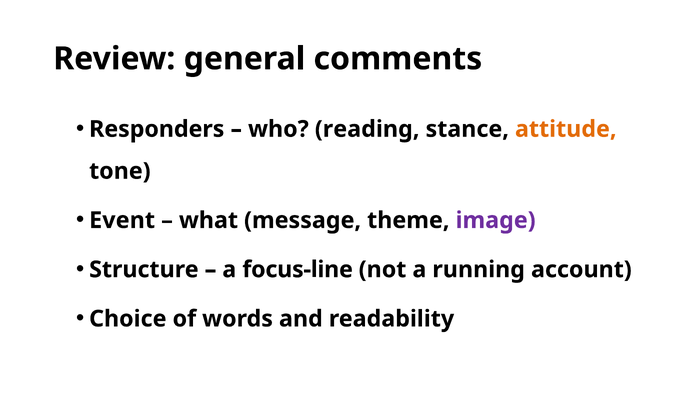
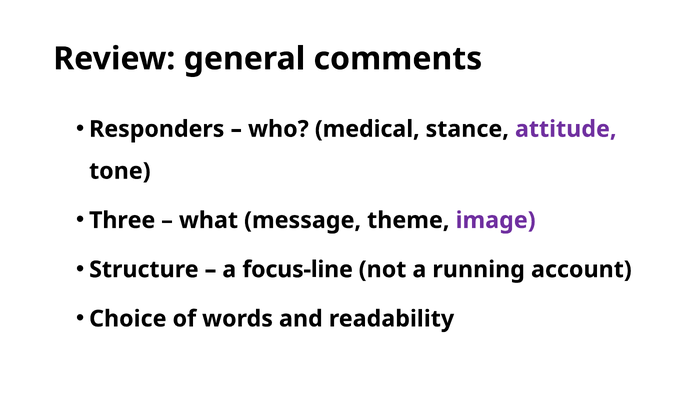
reading: reading -> medical (367, 129)
attitude colour: orange -> purple (566, 129)
Event: Event -> Three (122, 220)
